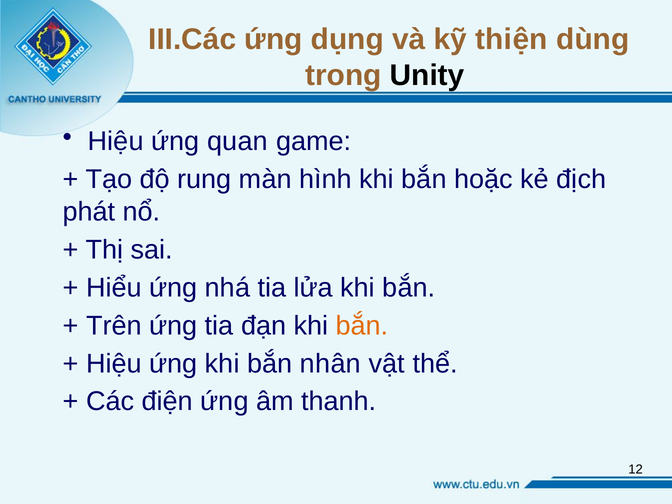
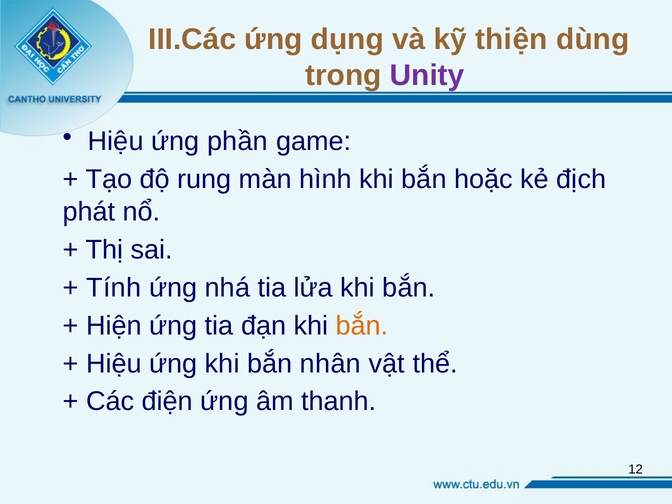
Unity colour: black -> purple (427, 75)
quan: quan -> phần (238, 142)
Hiểu: Hiểu -> Tính (114, 288)
Trên: Trên -> Hiện (114, 326)
